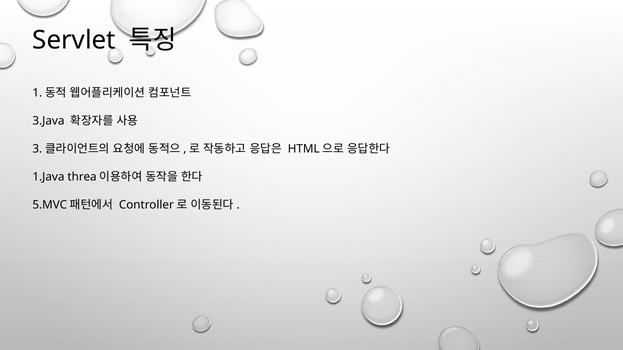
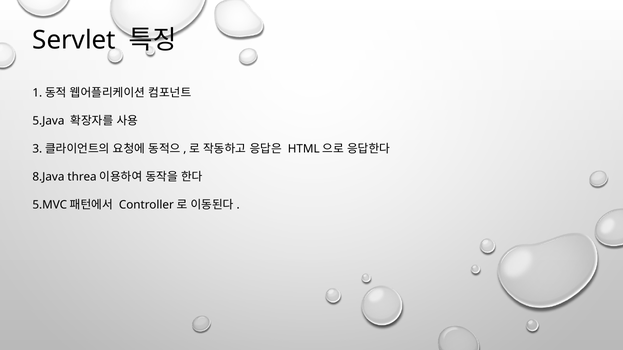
3.Java: 3.Java -> 5.Java (48, 121)
1.Java: 1.Java -> 8.Java (48, 177)
